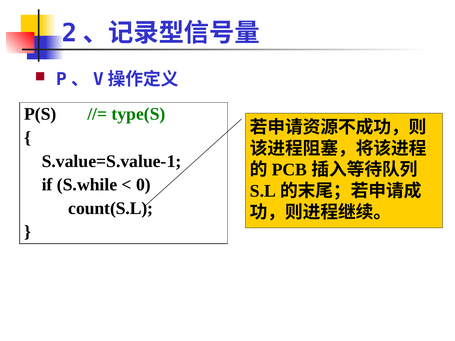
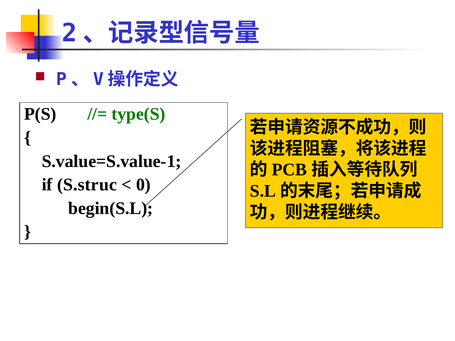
S.while: S.while -> S.struc (87, 185)
count(S.L: count(S.L -> begin(S.L (111, 208)
